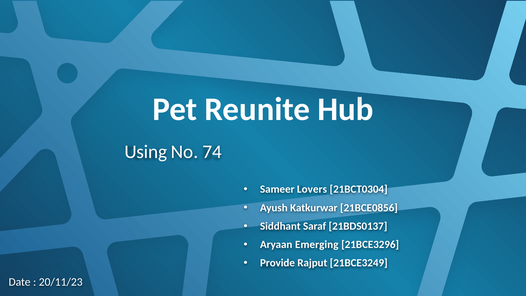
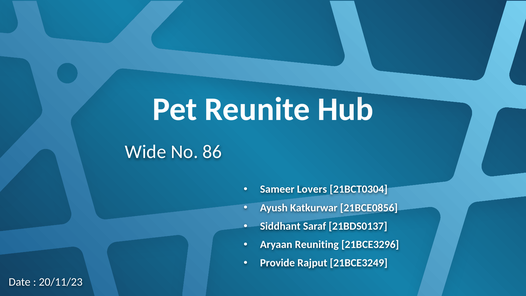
Using: Using -> Wide (146, 152)
74: 74 -> 86 (212, 152)
Emerging: Emerging -> Reuniting (317, 244)
